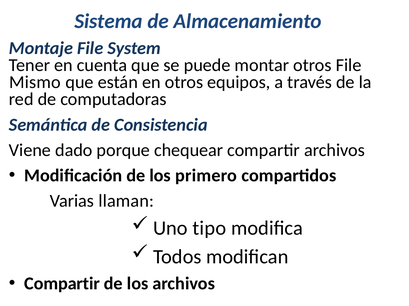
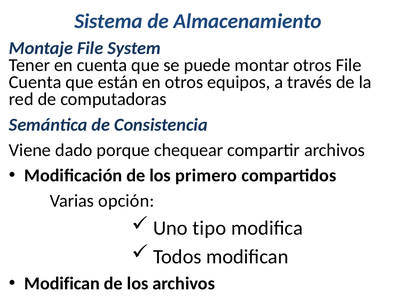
Mismo: Mismo -> Cuenta (35, 82)
llaman: llaman -> opción (126, 201)
Compartir: Compartir -> Modifican (62, 284)
